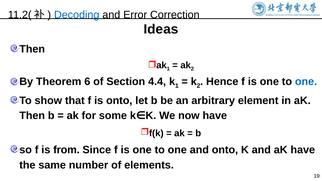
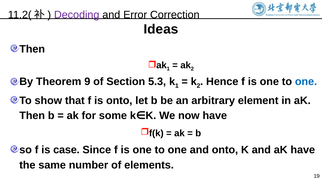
Decoding colour: blue -> purple (77, 15)
6: 6 -> 9 (87, 82)
4.4: 4.4 -> 5.3 (157, 82)
from: from -> case (66, 150)
